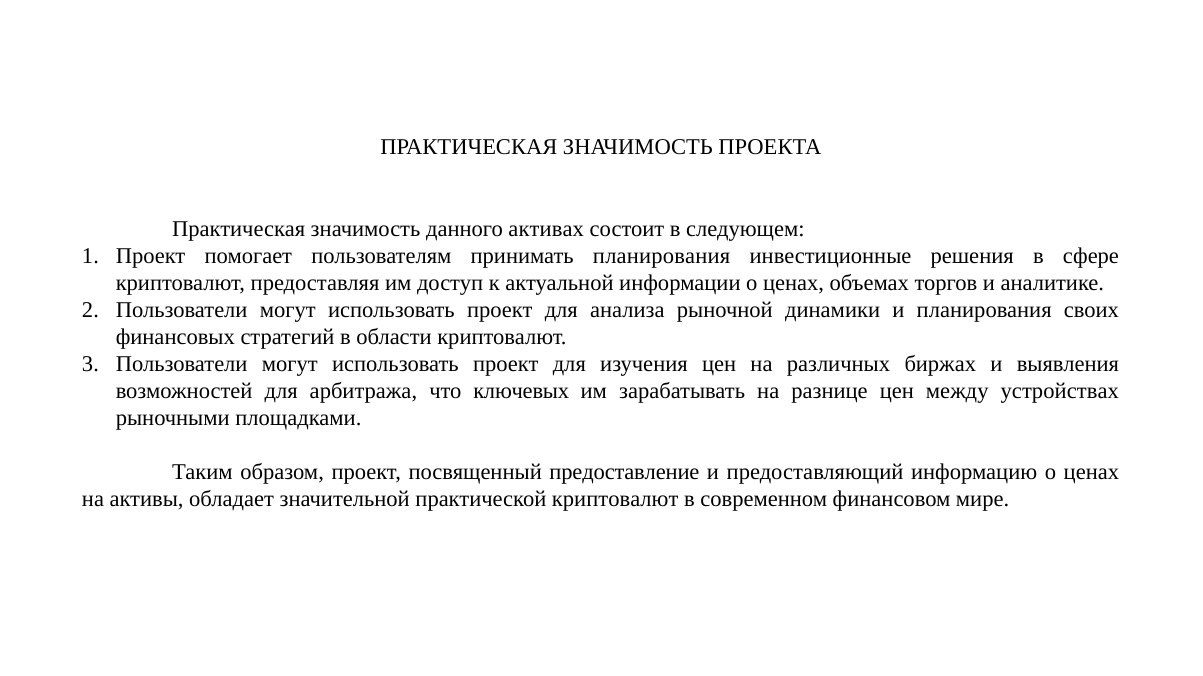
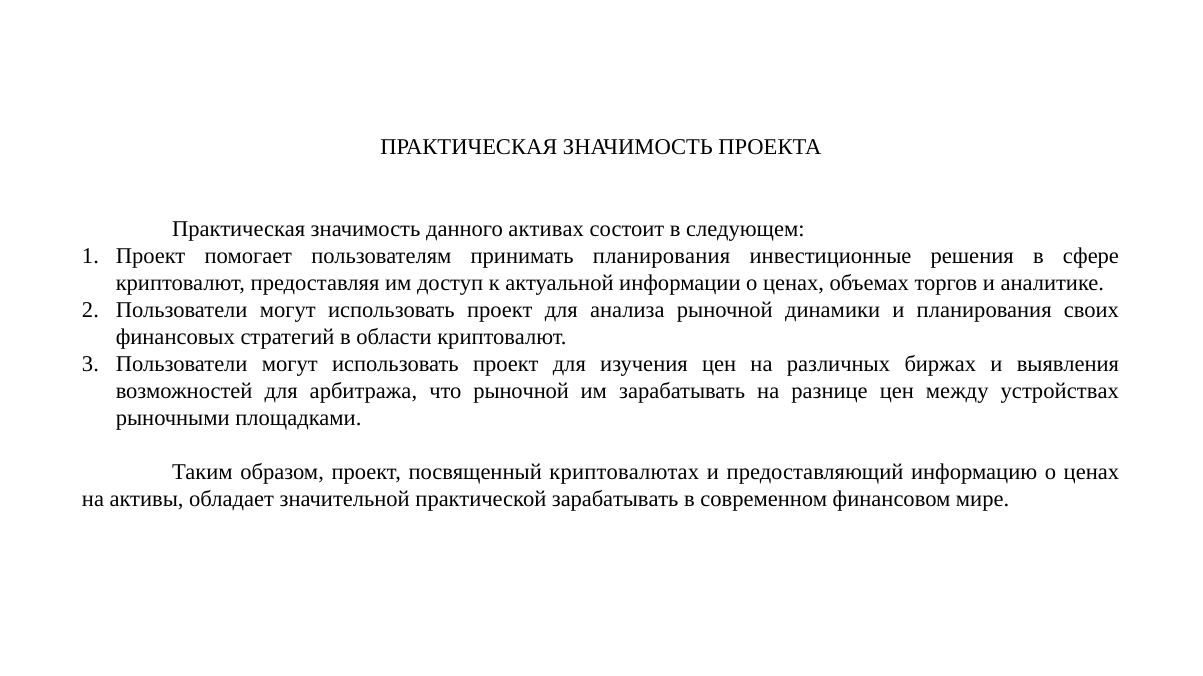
что ключевых: ключевых -> рыночной (521, 391)
предоставление: предоставление -> криптовалютах (624, 472)
практической криптовалют: криптовалют -> зарабатывать (615, 499)
